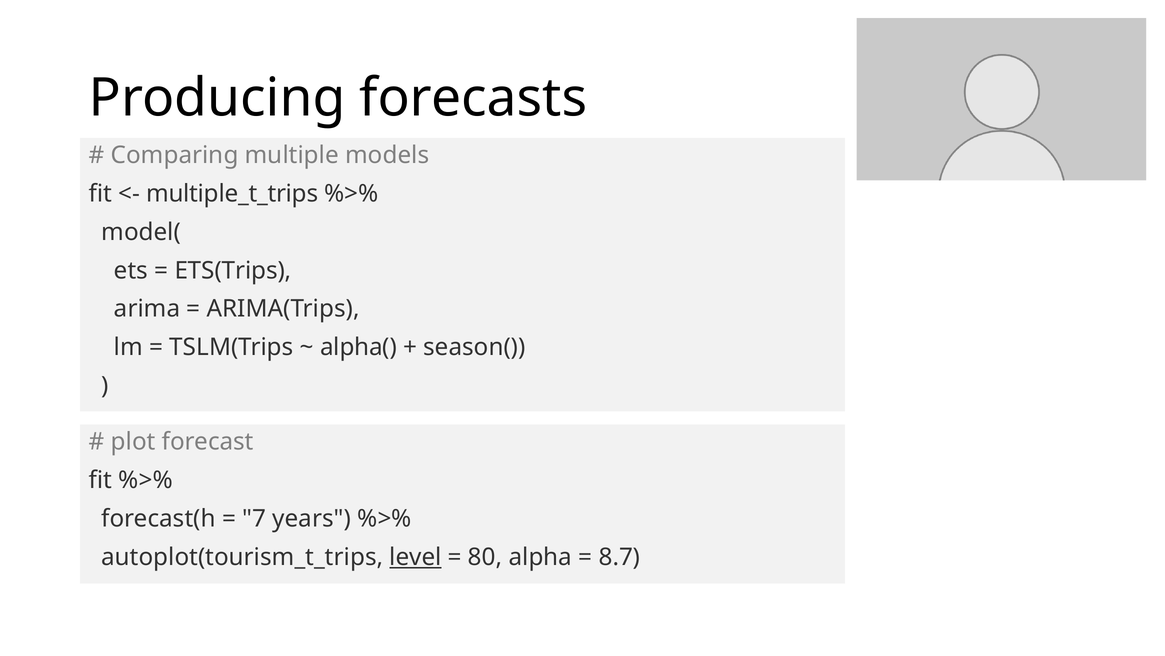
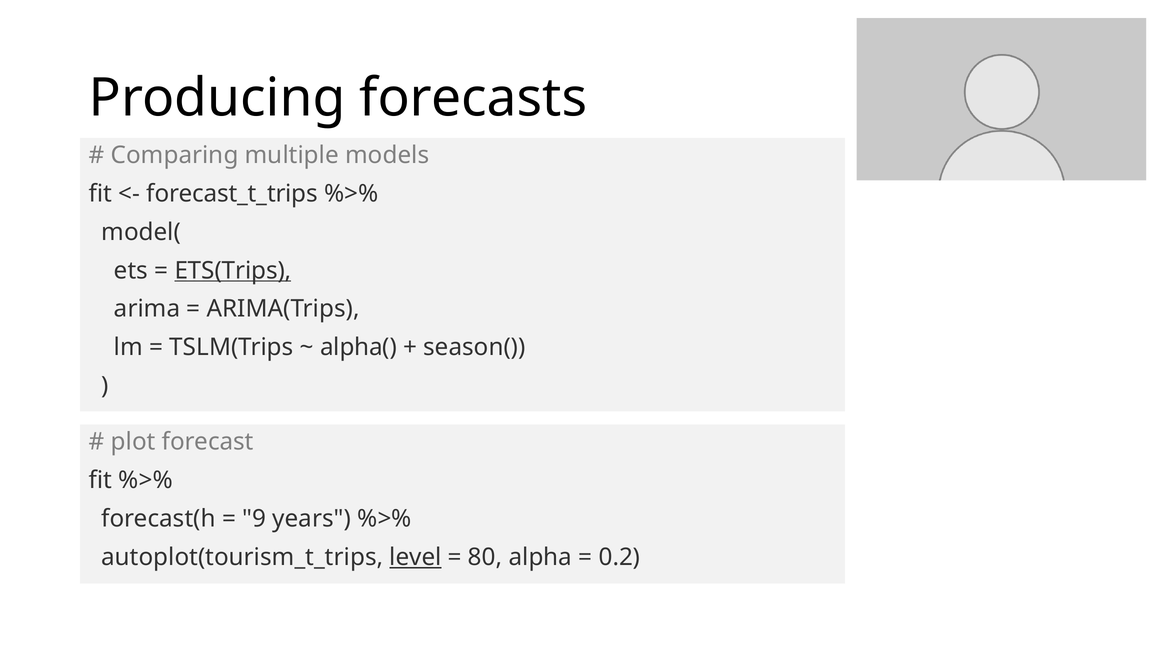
multiple_t_trips: multiple_t_trips -> forecast_t_trips (232, 194)
ETS(Trips underline: none -> present (233, 270)
7: 7 -> 9 (254, 518)
8.7: 8.7 -> 0.2 (619, 557)
